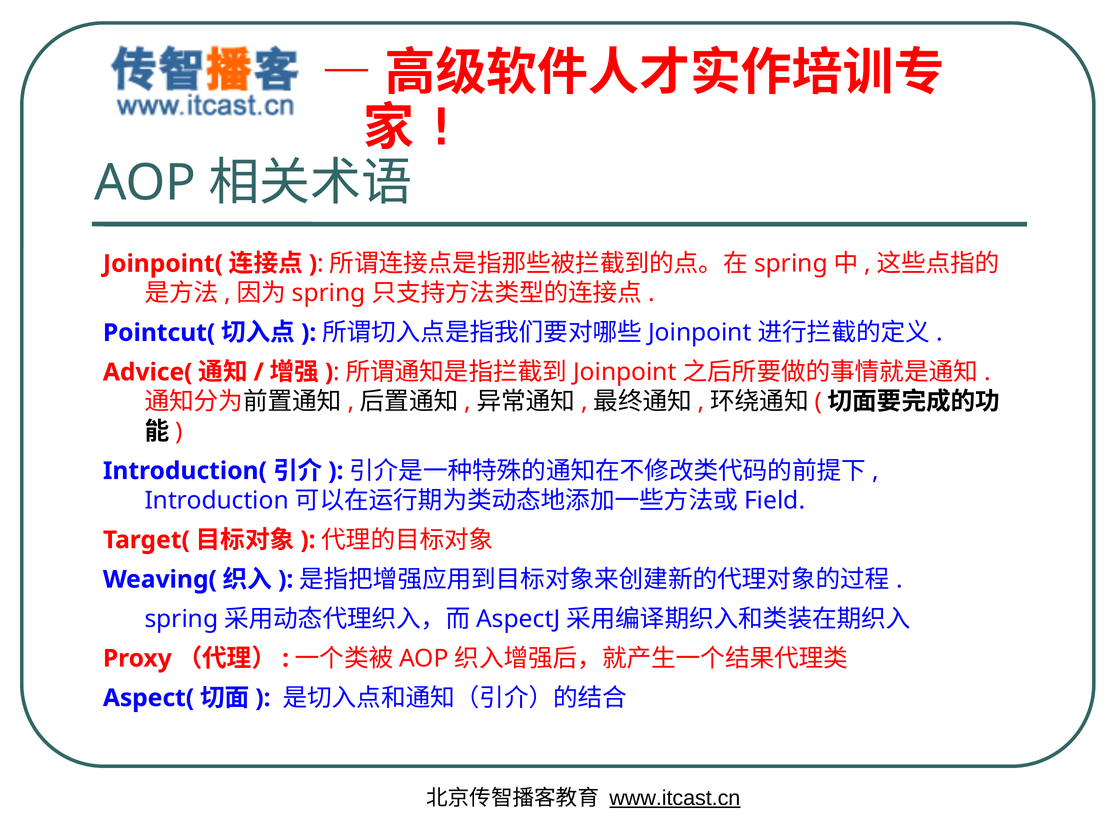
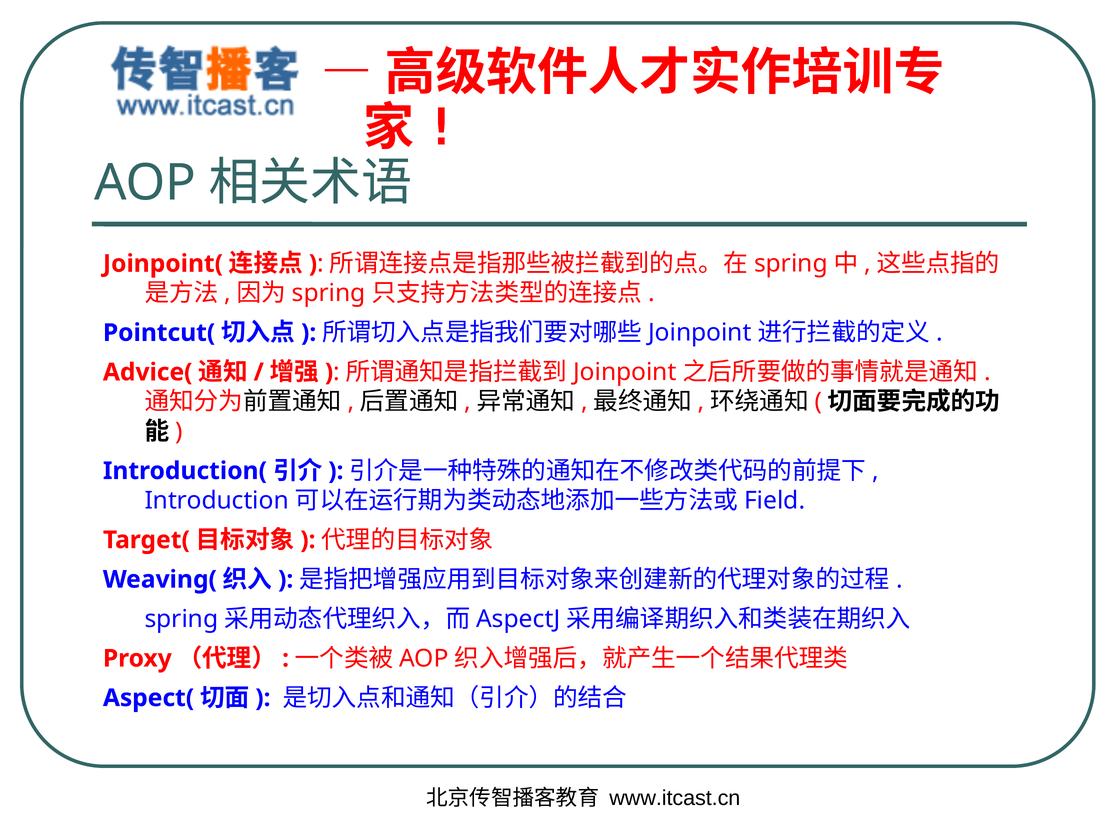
www.itcast.cn underline: present -> none (675, 798)
